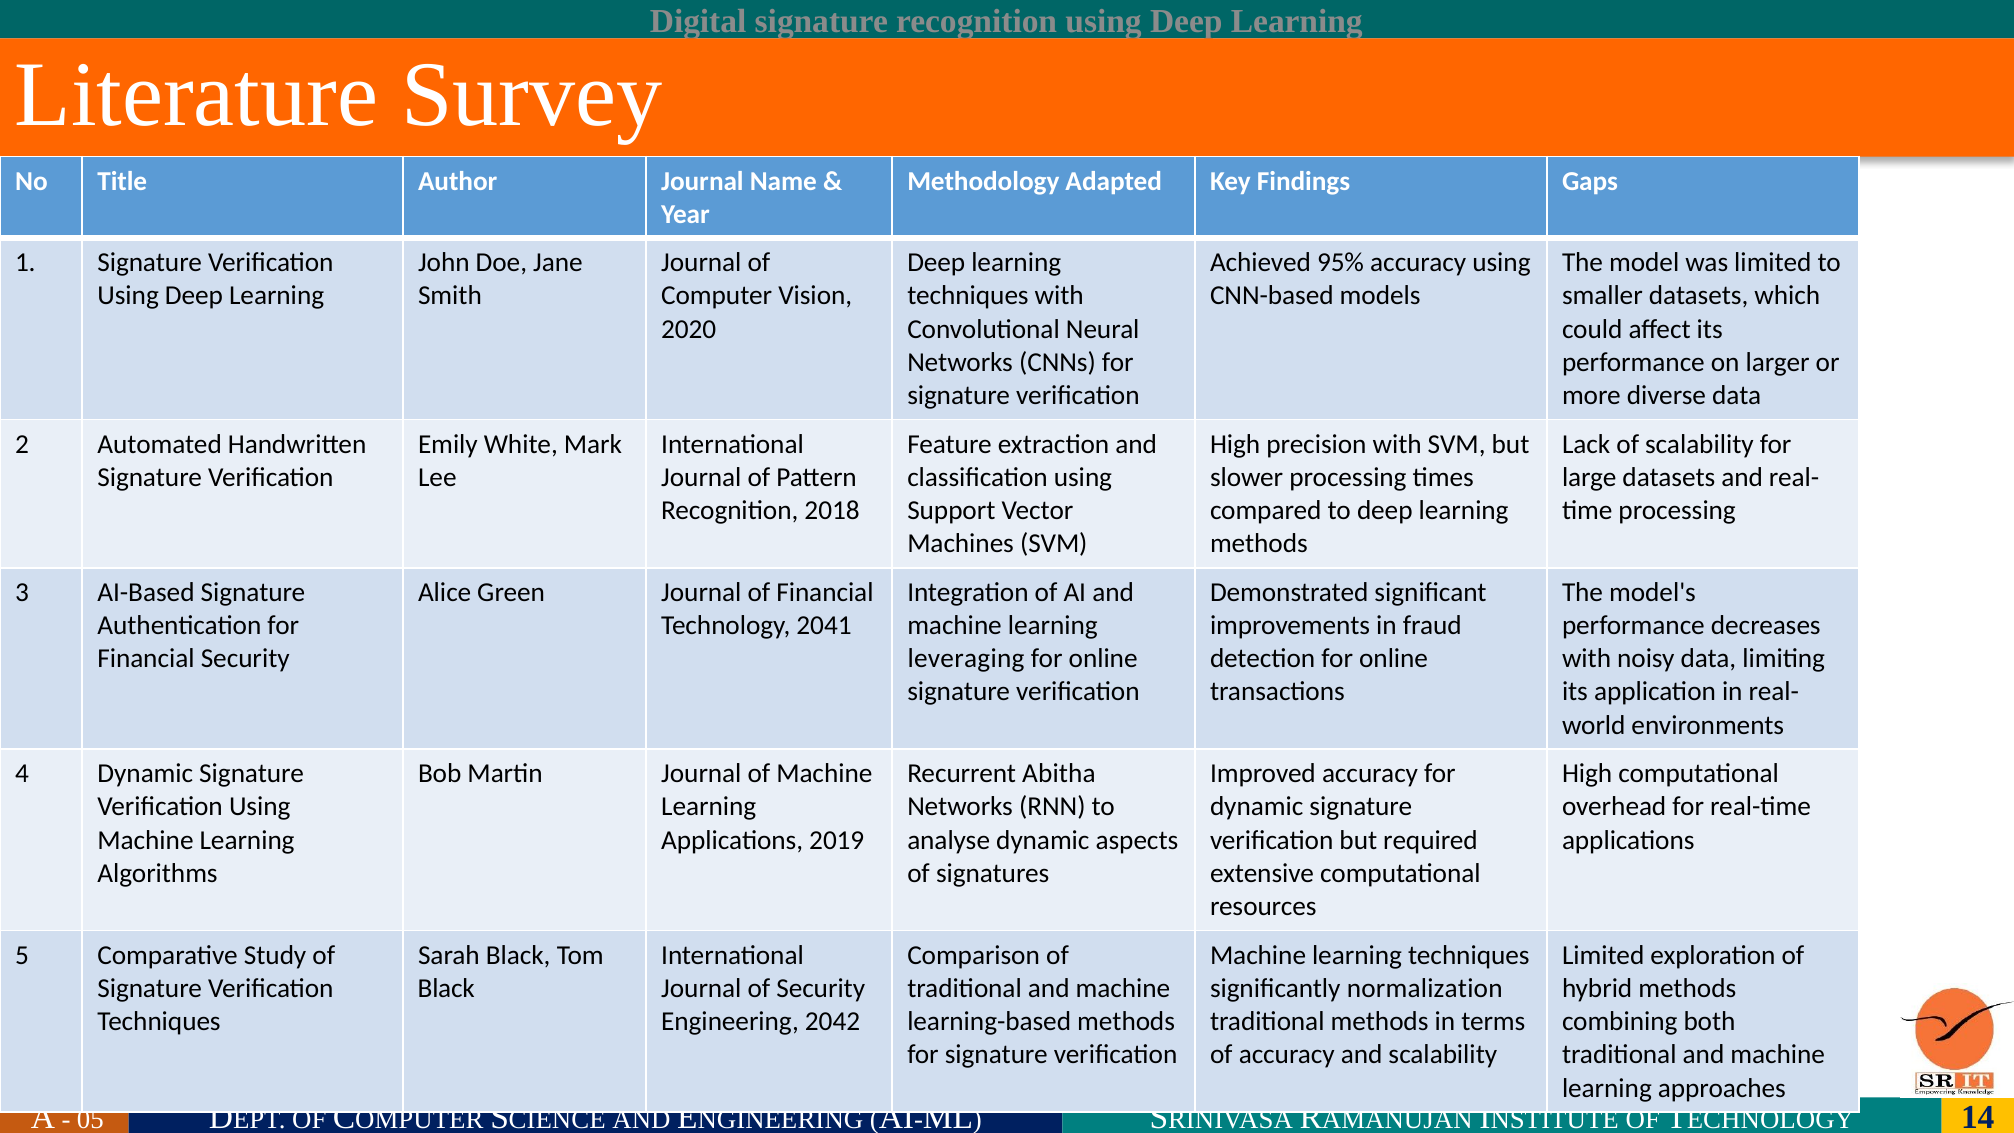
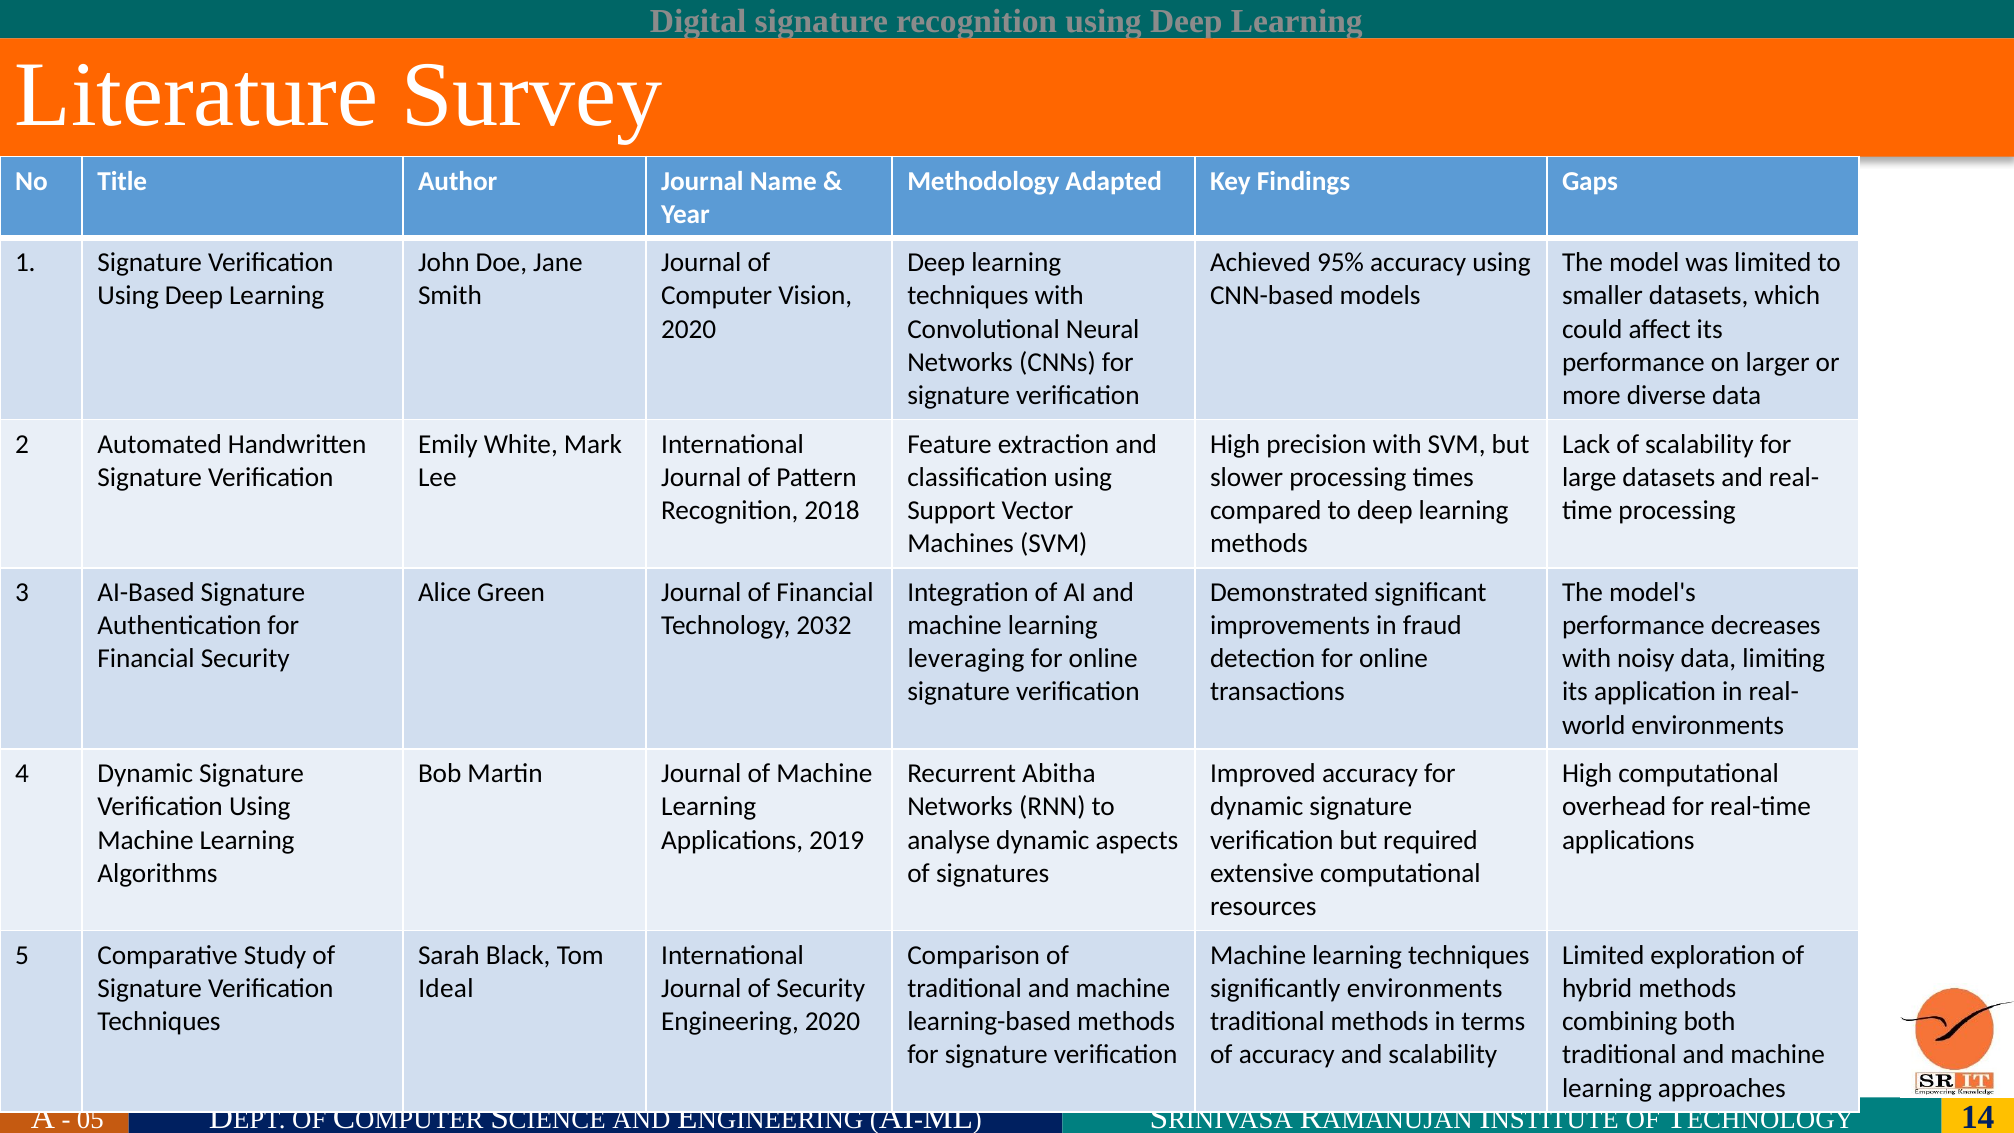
2041: 2041 -> 2032 (824, 625)
Black: Black -> Ideal (446, 988)
significantly normalization: normalization -> environments (1425, 988)
Engineering 2042: 2042 -> 2020 (833, 1021)
